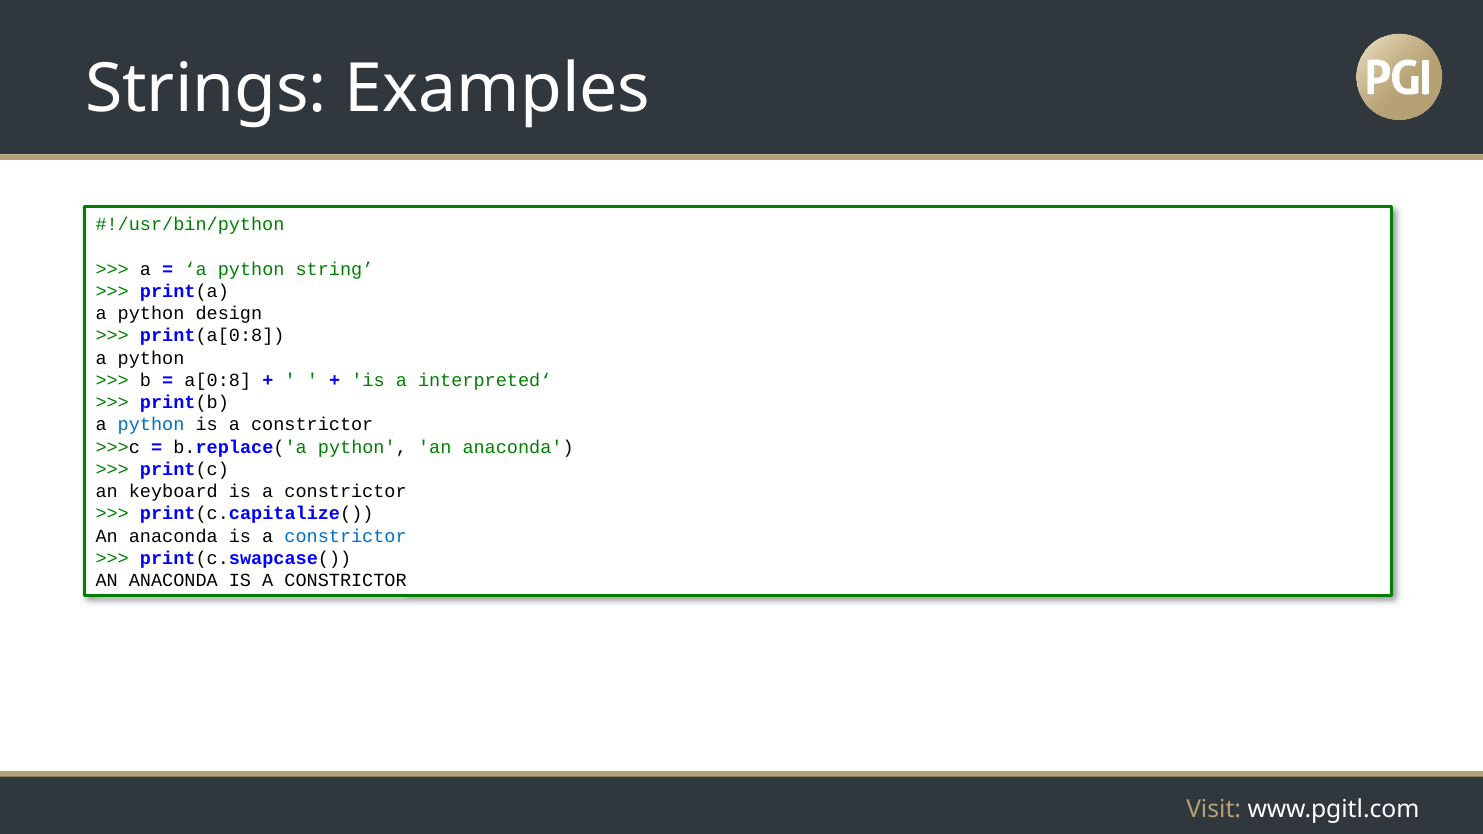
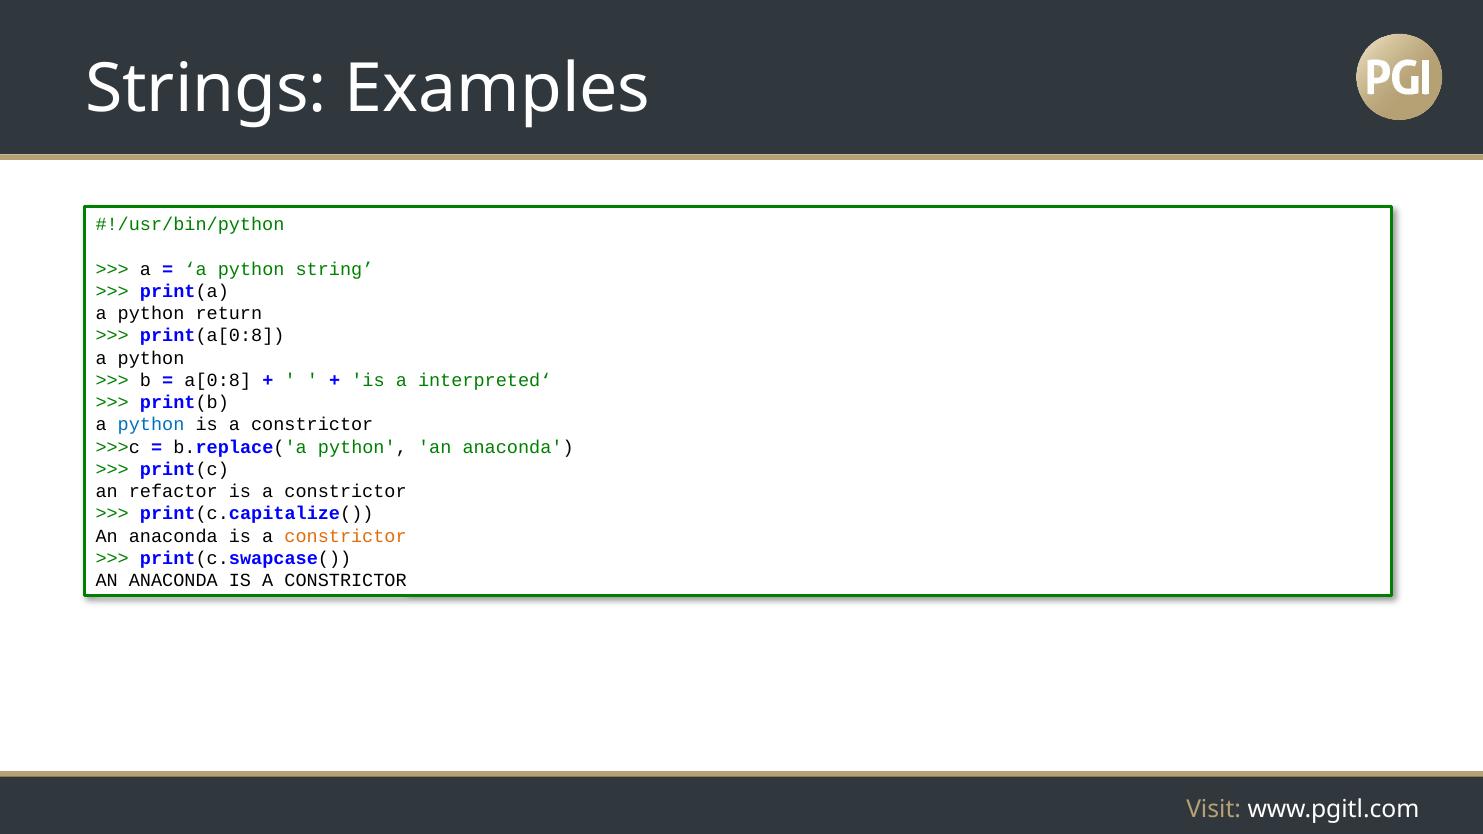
design: design -> return (229, 314)
keyboard: keyboard -> refactor (173, 492)
constrictor colour: blue -> orange (346, 536)
